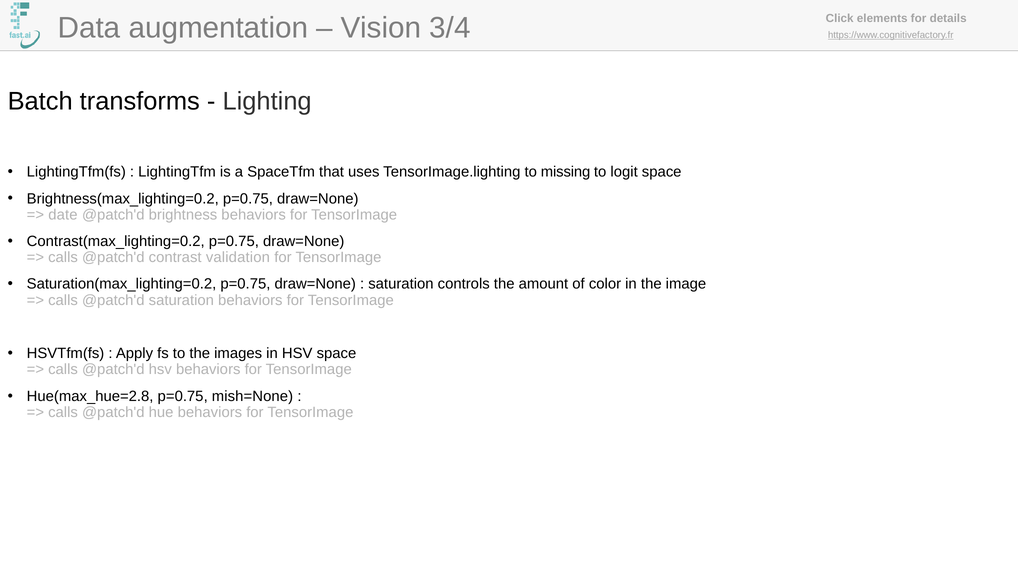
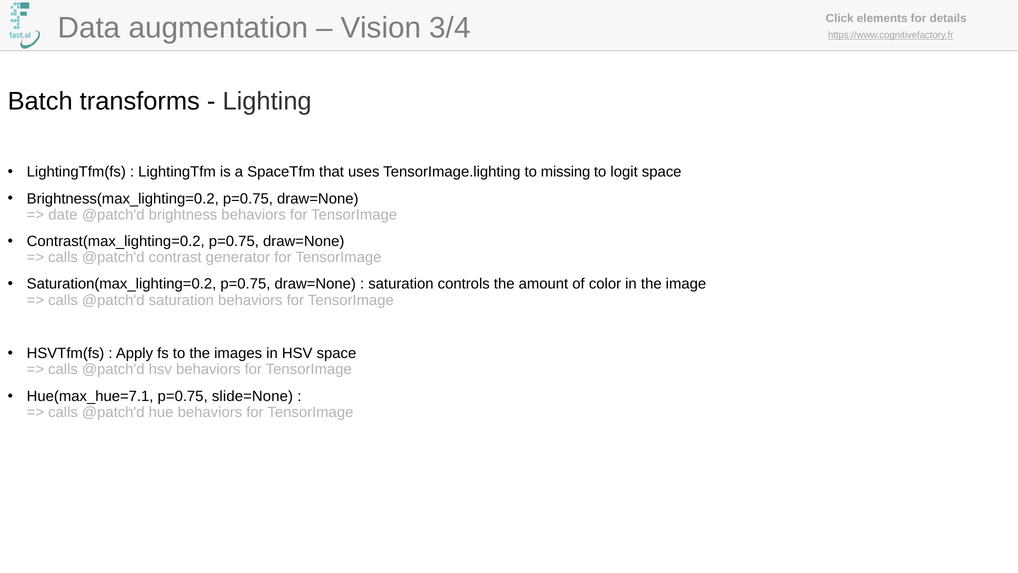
validation: validation -> generator (238, 257)
Hue(max_hue=2.8: Hue(max_hue=2.8 -> Hue(max_hue=7.1 (90, 396)
mish=None: mish=None -> slide=None (252, 396)
